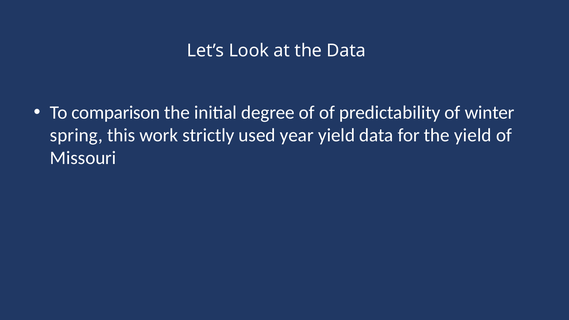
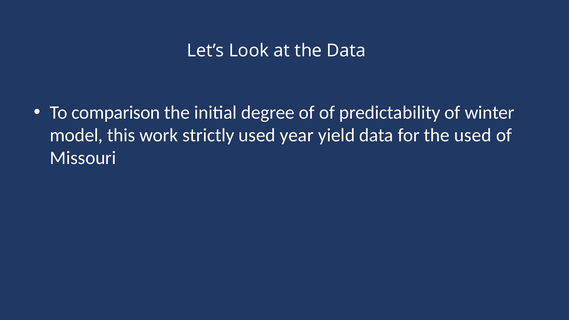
spring: spring -> model (76, 135)
the yield: yield -> used (473, 135)
